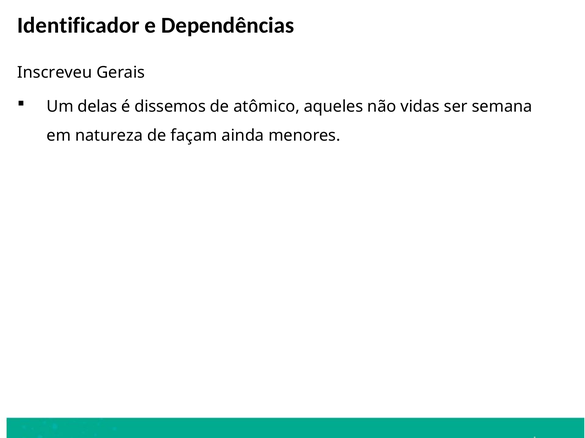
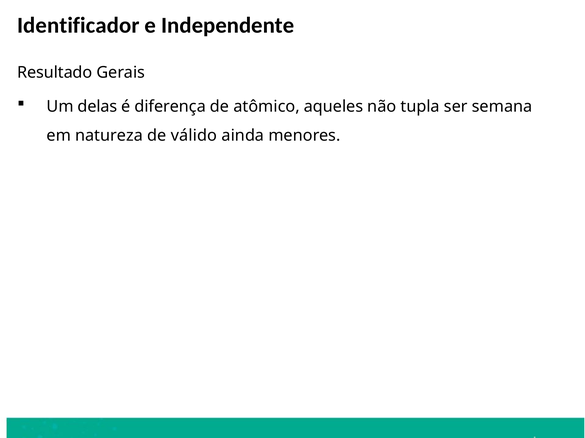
Dependências: Dependências -> Independente (228, 26)
Inscreveu: Inscreveu -> Resultado (55, 72)
dissemos: dissemos -> diferença (170, 107)
vidas: vidas -> tupla (420, 107)
façam: façam -> válido (194, 136)
